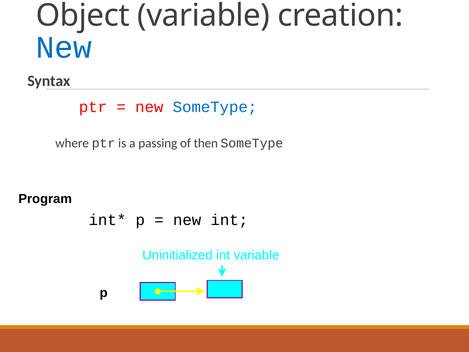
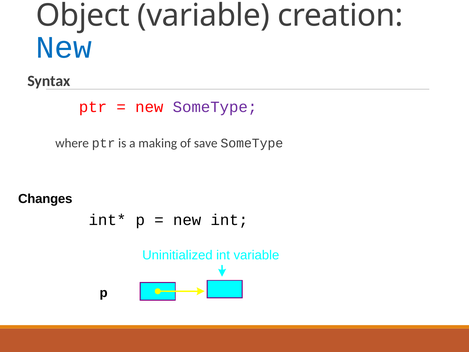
SomeType colour: blue -> purple (215, 107)
passing: passing -> making (158, 143)
then: then -> save (206, 143)
Program: Program -> Changes (45, 199)
